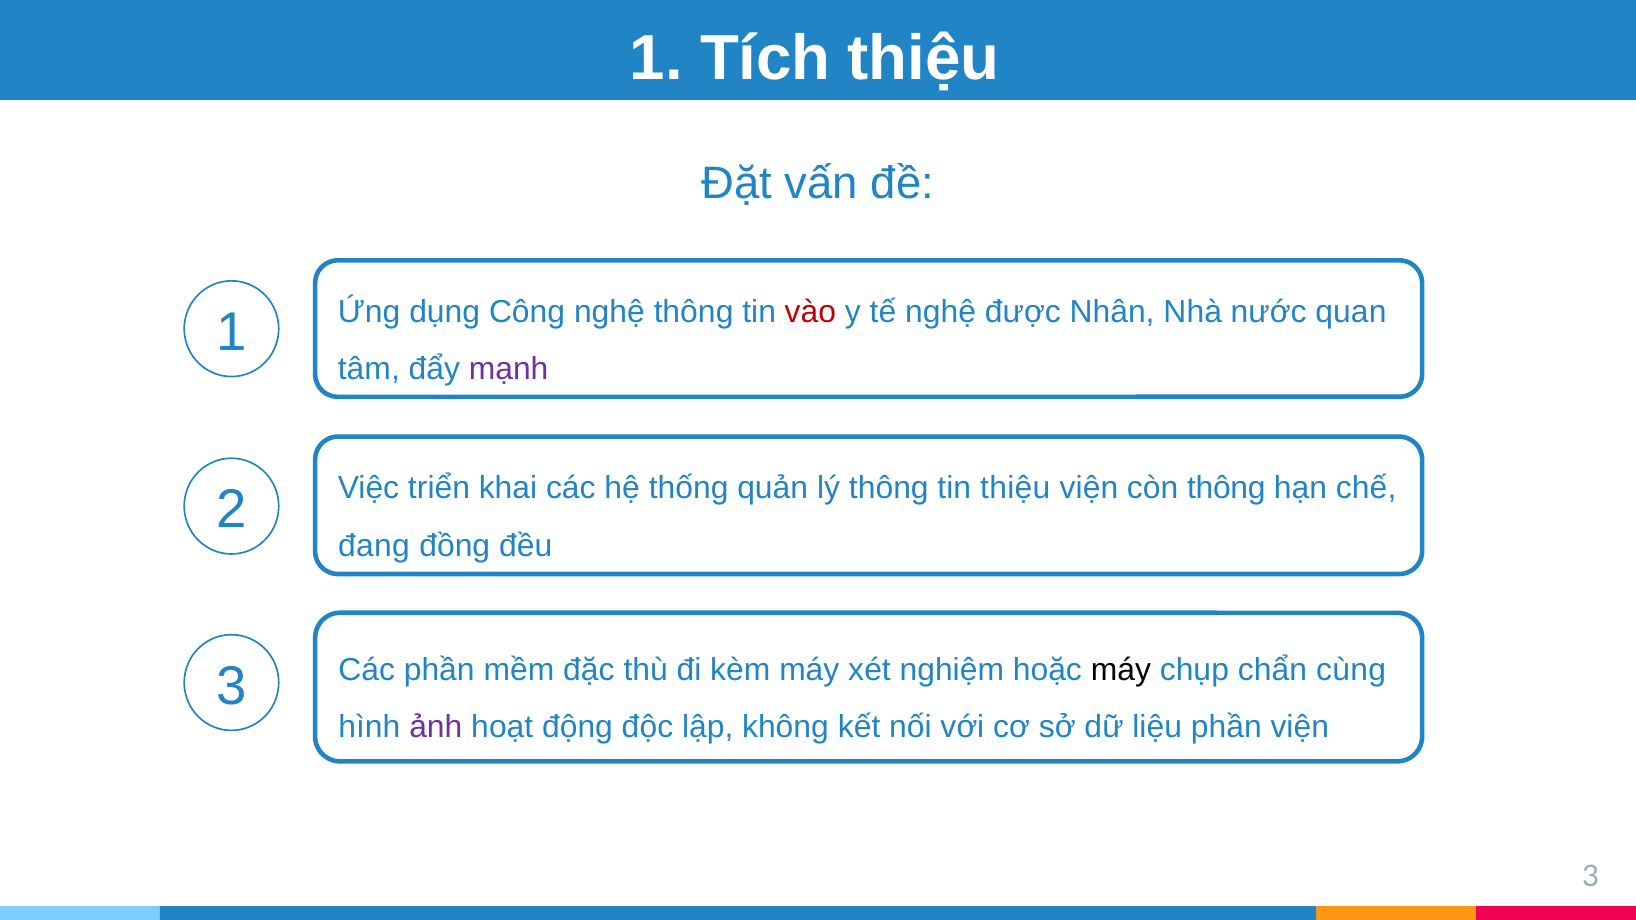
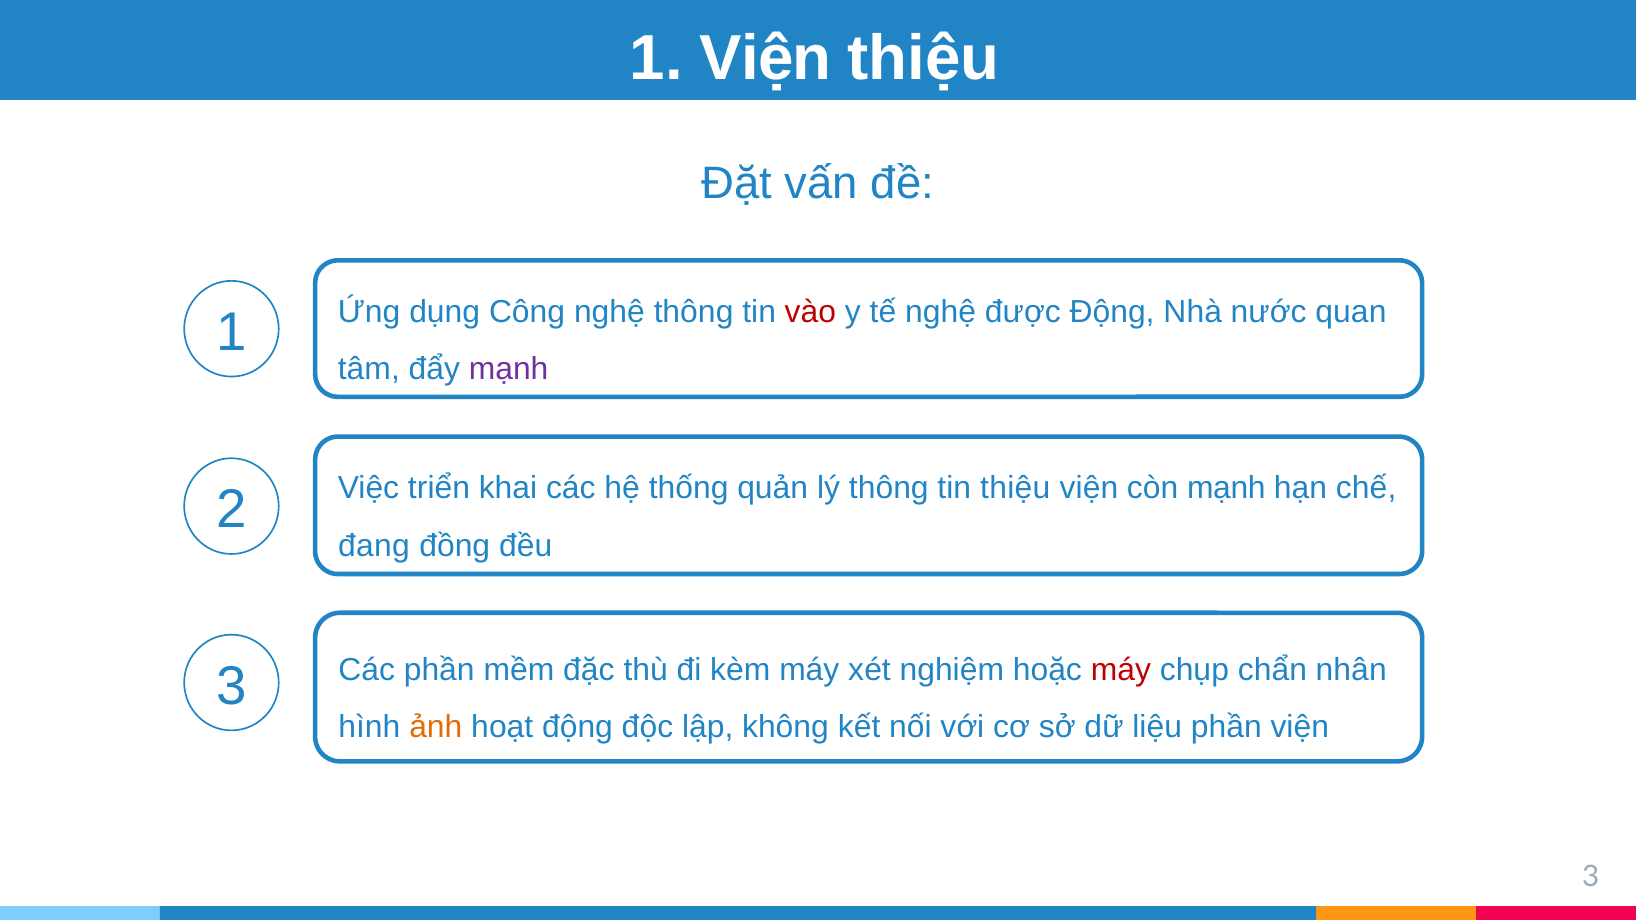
1 Tích: Tích -> Viện (766, 59)
được Nhân: Nhân -> Động (1112, 312)
còn thông: thông -> mạnh (1226, 489)
máy colour: black -> red (1121, 670)
cùng: cùng -> nhân (1351, 670)
ảnh colour: purple -> orange (436, 728)
